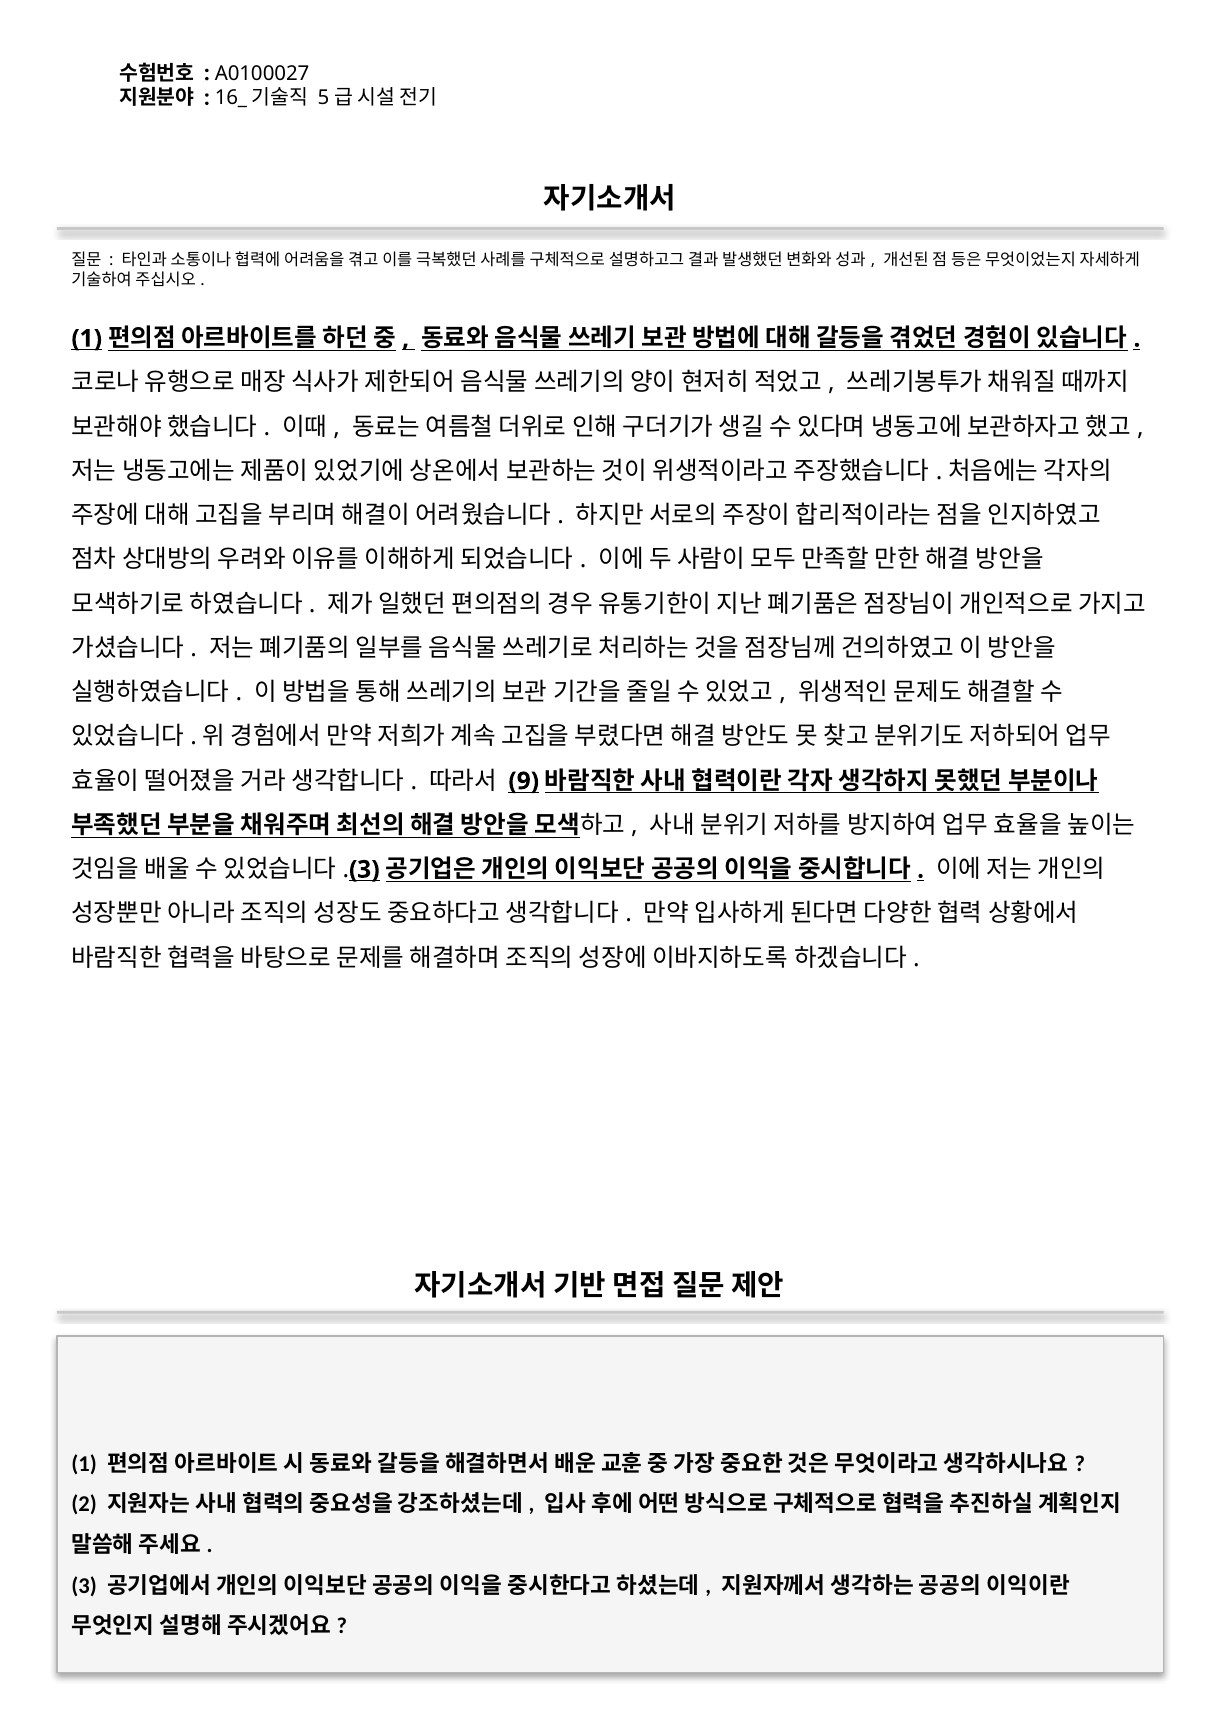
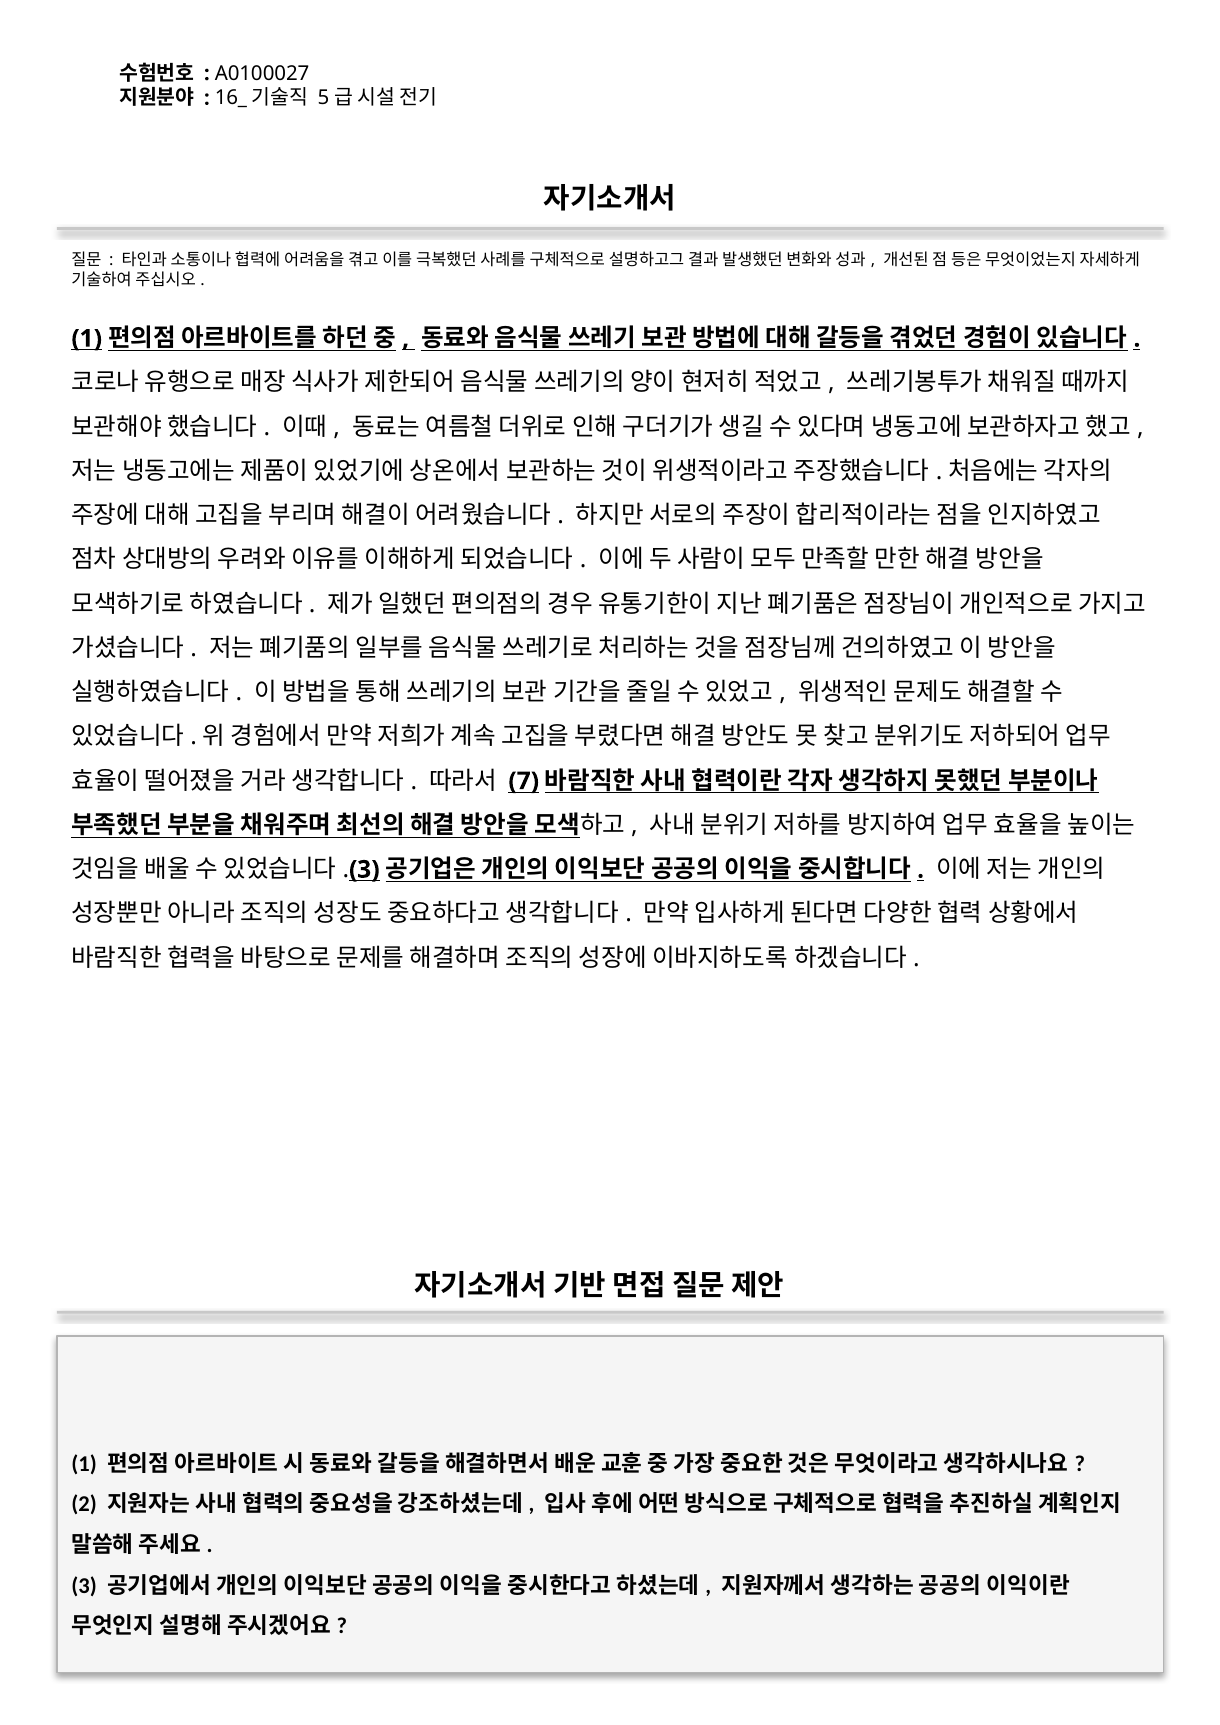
9: 9 -> 7 (524, 781)
